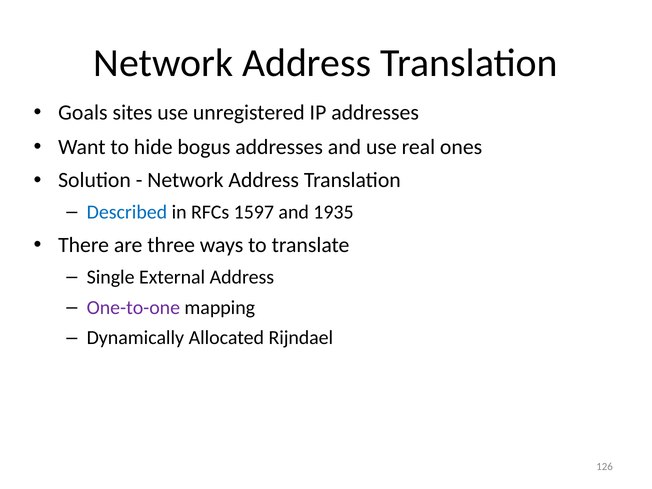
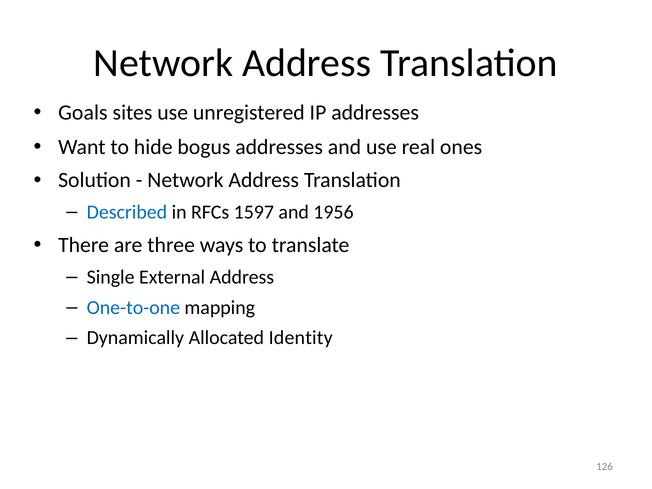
1935: 1935 -> 1956 (333, 212)
One-to-one colour: purple -> blue (133, 307)
Rijndael: Rijndael -> Identity (301, 338)
